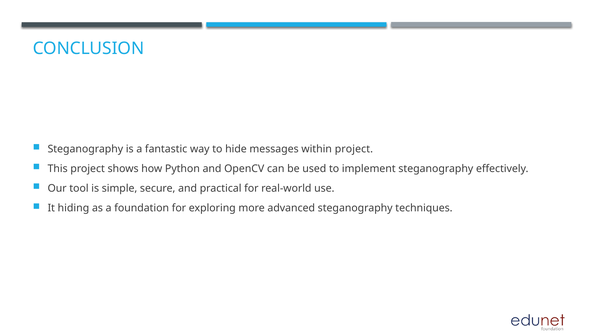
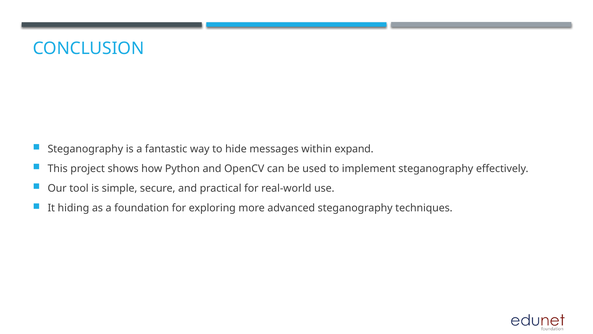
within project: project -> expand (354, 149)
